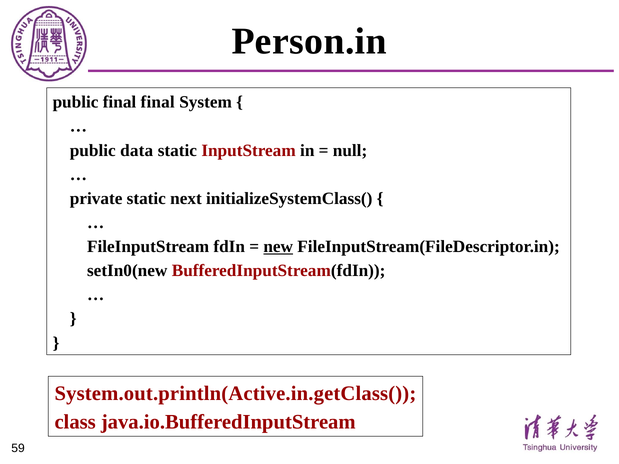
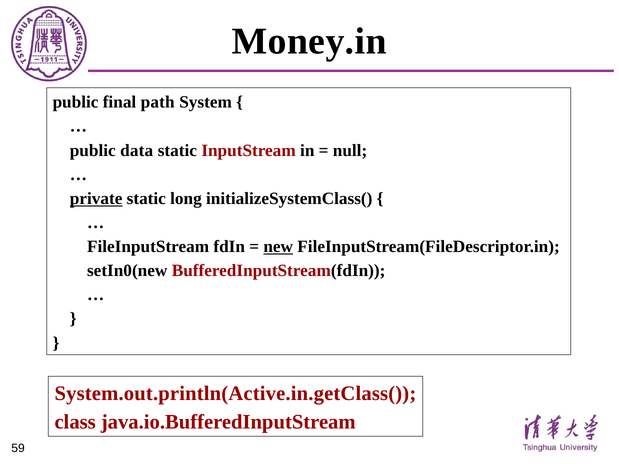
Person.in: Person.in -> Money.in (309, 41)
final final: final -> path (158, 102)
private underline: none -> present (96, 199)
next: next -> long (186, 199)
